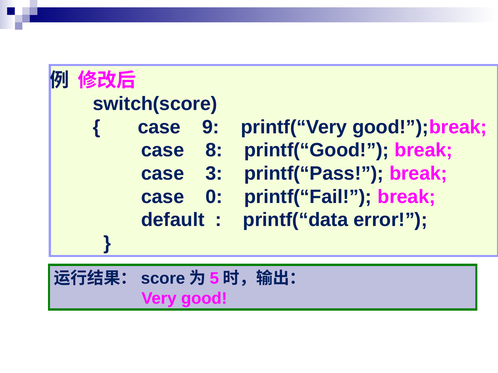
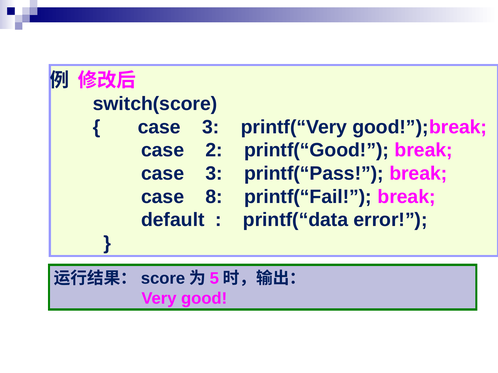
9: 9 -> 3 (211, 127)
8: 8 -> 2 (214, 150)
0: 0 -> 8 (214, 197)
